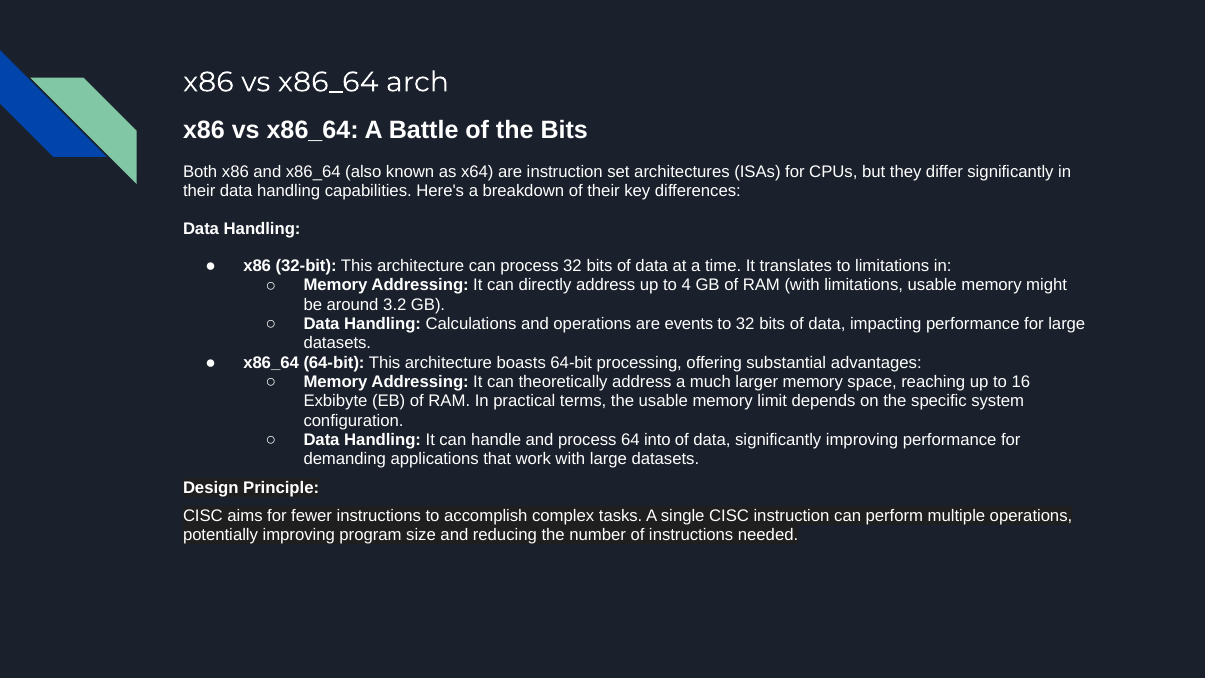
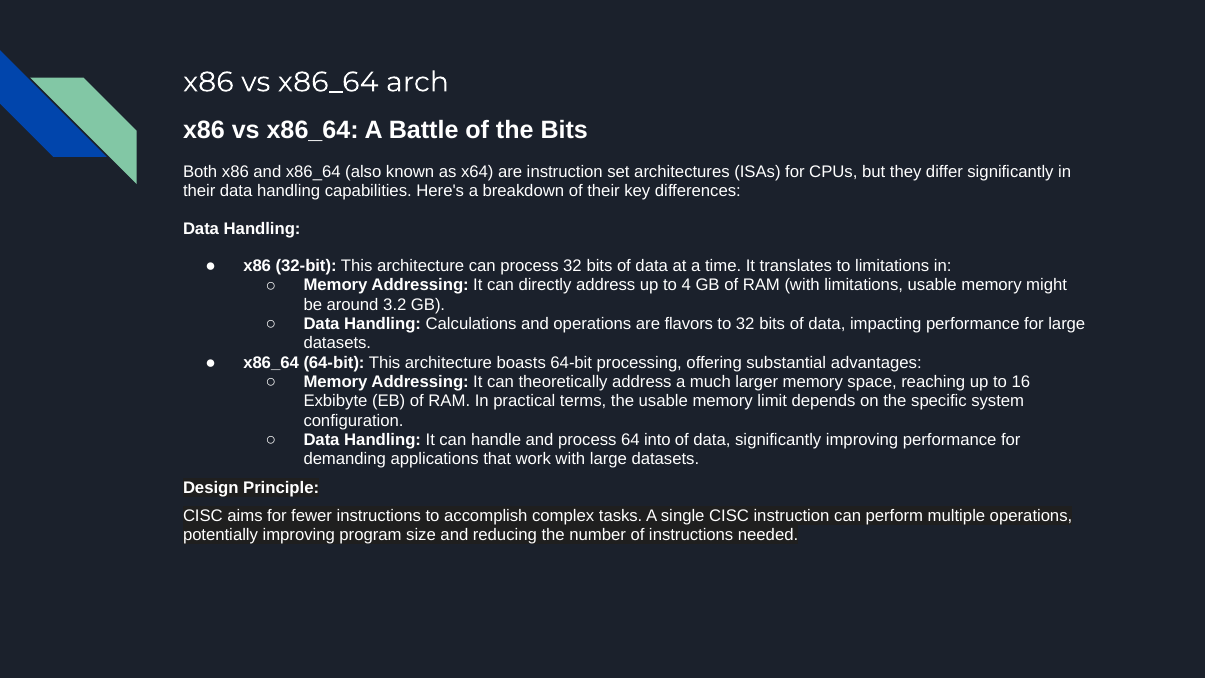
events: events -> flavors (689, 324)
